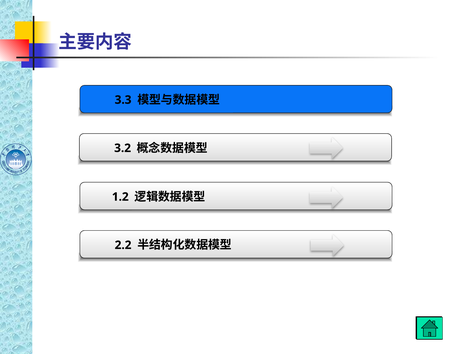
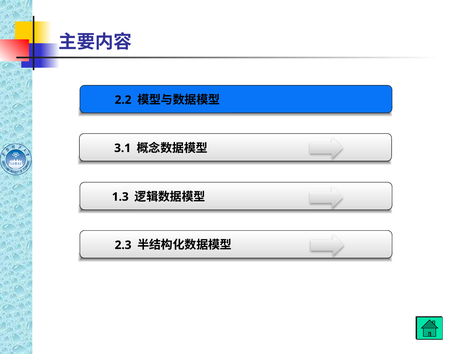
3.3: 3.3 -> 2.2 (123, 100)
3.2: 3.2 -> 3.1 (123, 148)
1.2: 1.2 -> 1.3 (120, 197)
2.2: 2.2 -> 2.3 (123, 245)
